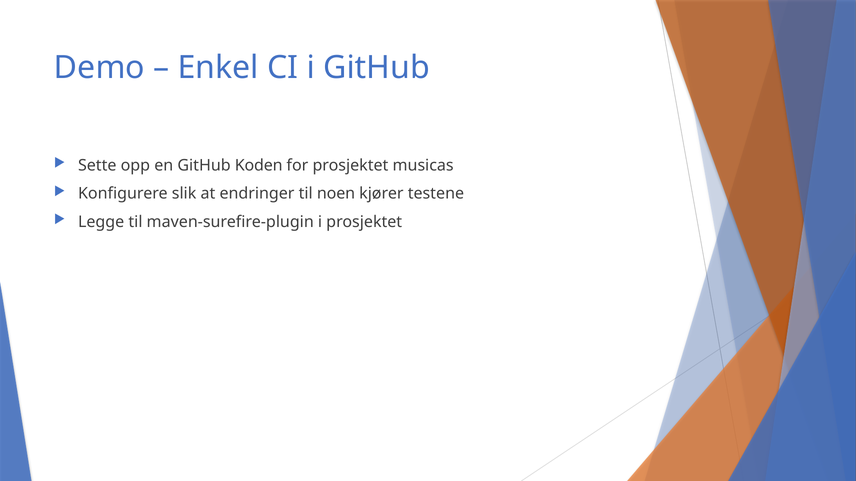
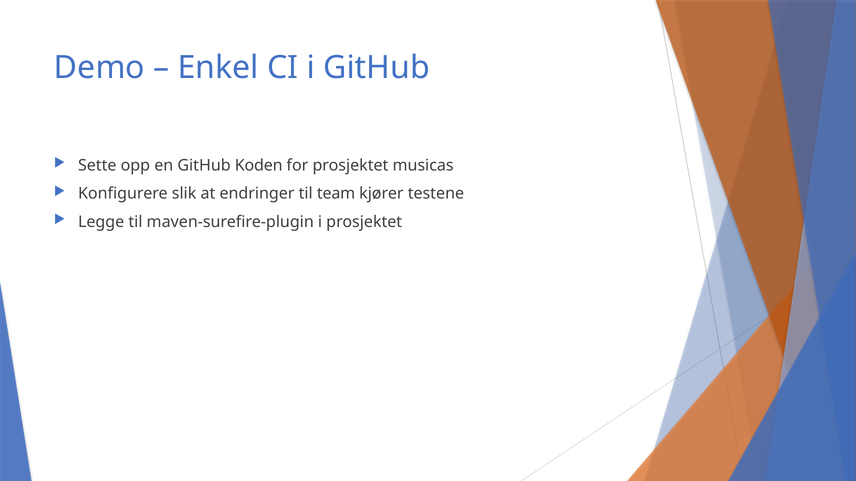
noen: noen -> team (336, 194)
